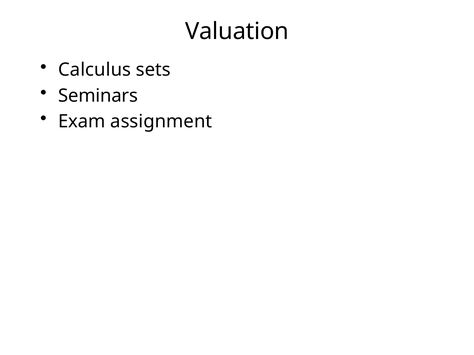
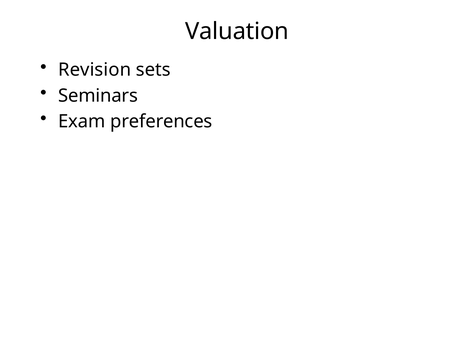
Calculus: Calculus -> Revision (95, 70)
assignment: assignment -> preferences (161, 122)
